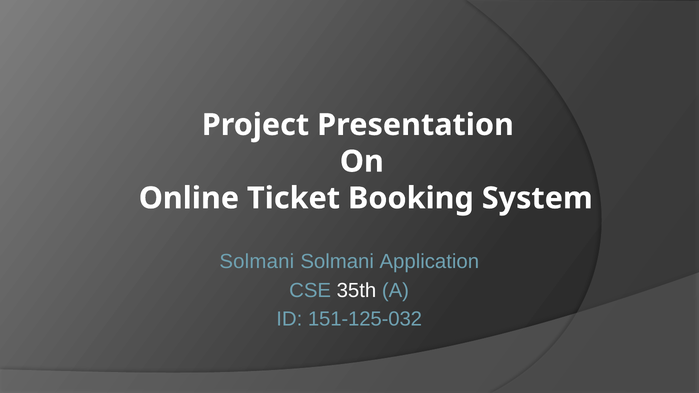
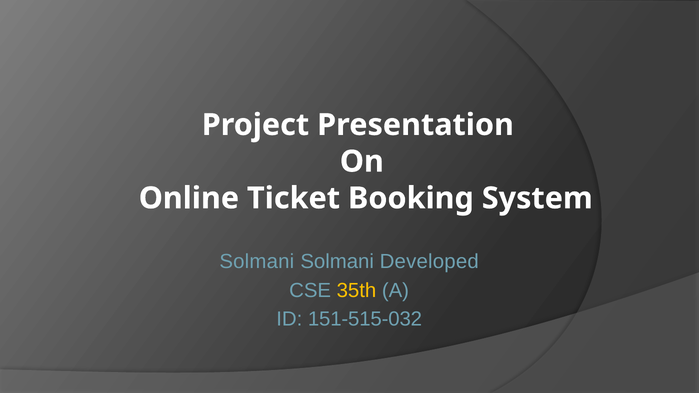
Application: Application -> Developed (429, 262)
35th colour: white -> yellow (356, 290)
151-125-032: 151-125-032 -> 151-515-032 (365, 319)
